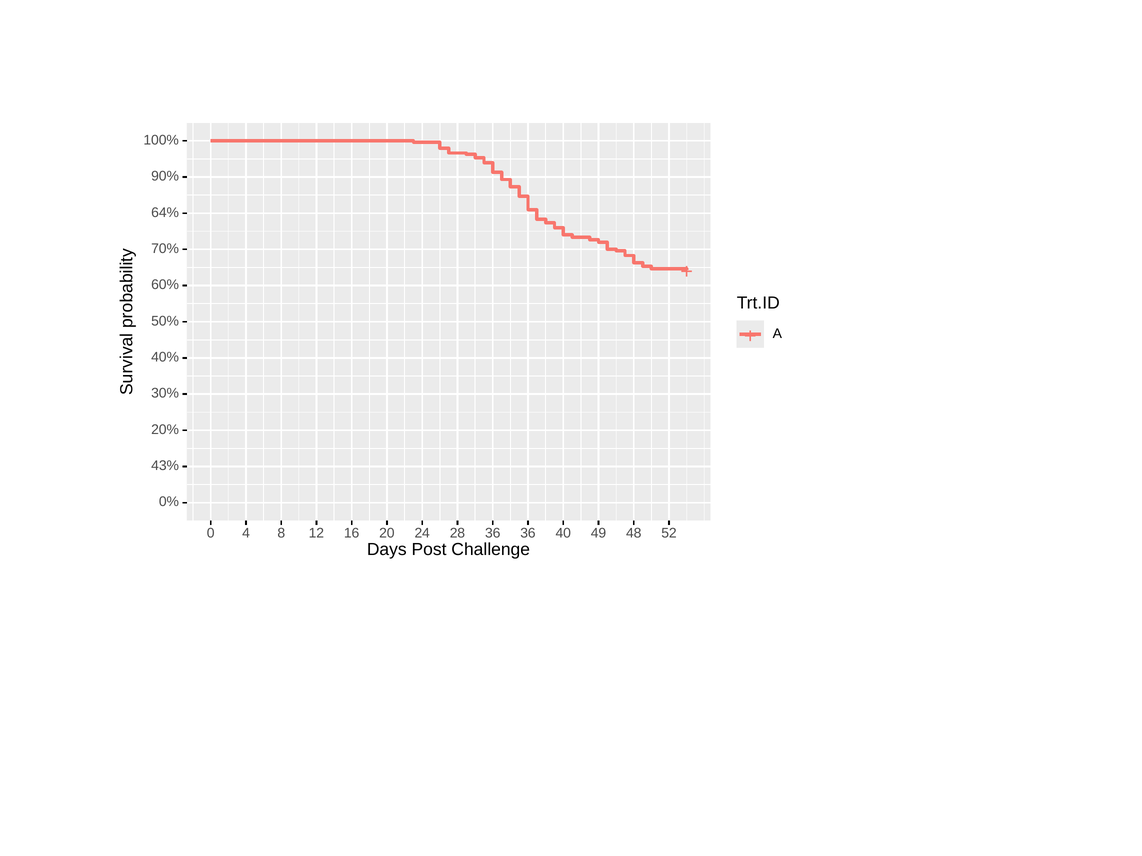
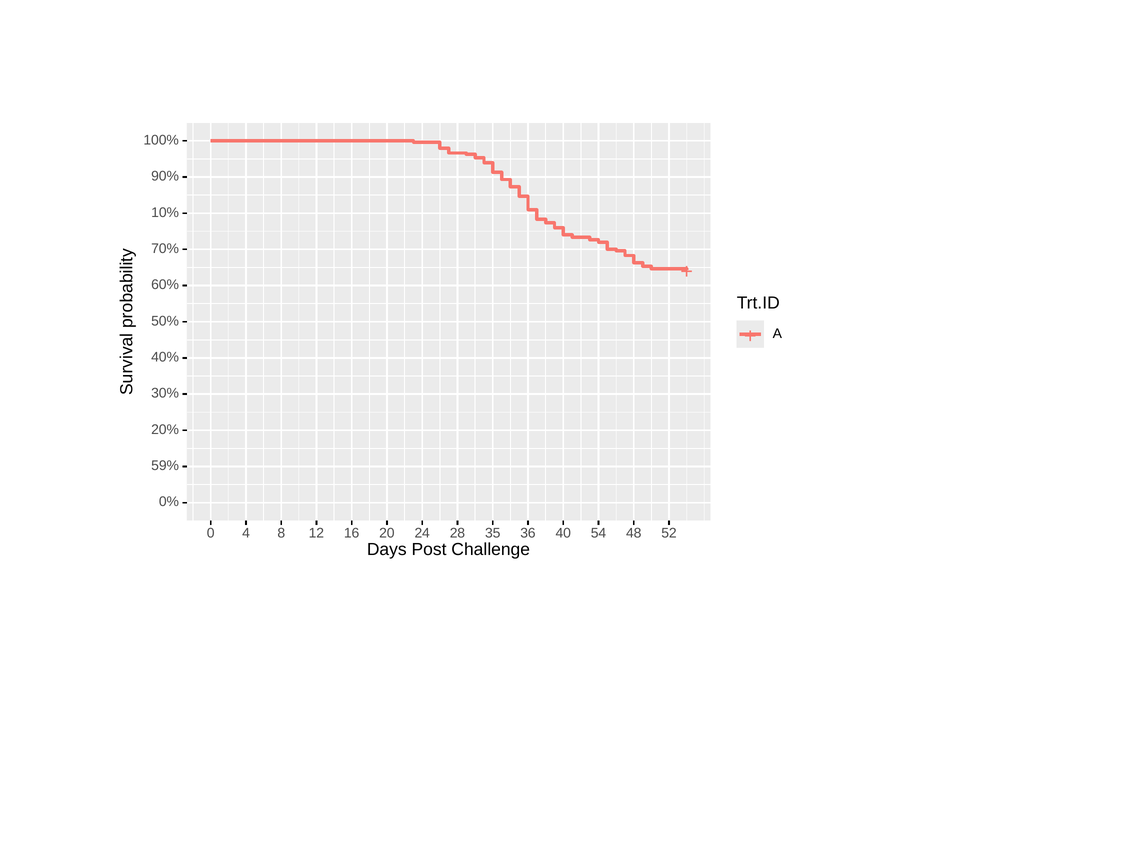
64%: 64% -> 10% (165, 213)
43%: 43% -> 59% (165, 466)
28 36: 36 -> 35 (493, 533)
49: 49 -> 54 (599, 533)
